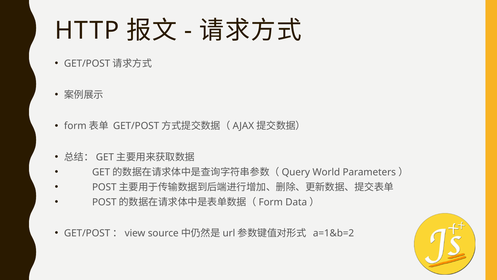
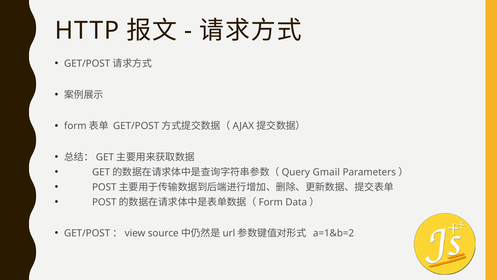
World: World -> Gmail (326, 172)
